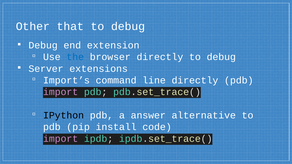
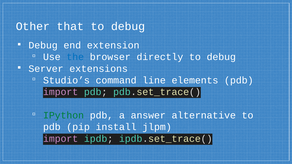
Import’s: Import’s -> Studio’s (66, 80)
line directly: directly -> elements (195, 80)
IPython colour: black -> green (64, 115)
code: code -> jlpm (157, 127)
